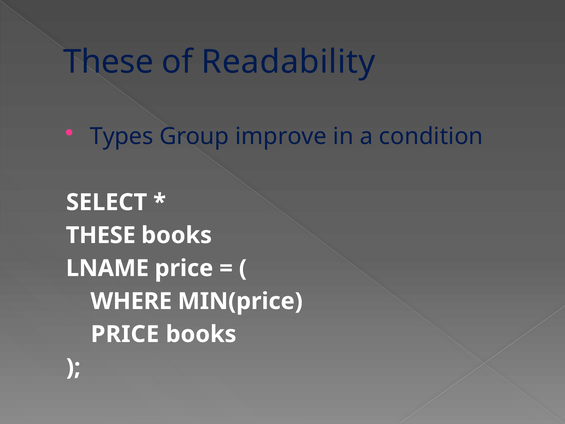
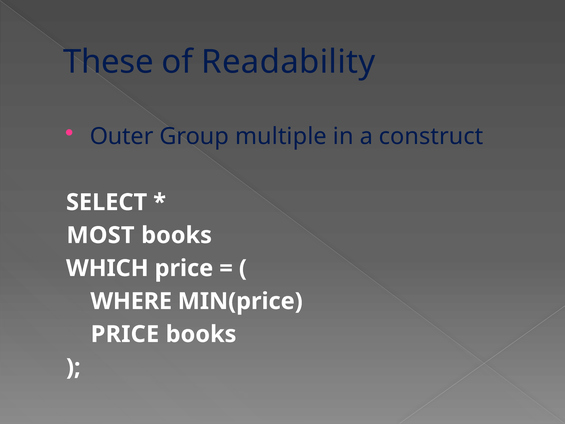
Types: Types -> Outer (122, 136)
improve: improve -> multiple (281, 136)
condition: condition -> construct (431, 136)
THESE: THESE -> MOST (100, 235)
LNAME: LNAME -> WHICH (107, 268)
